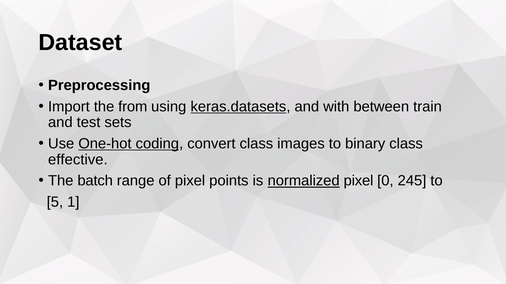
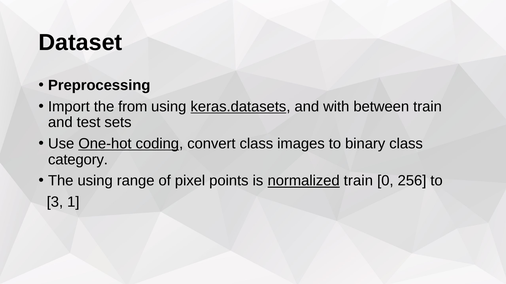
effective: effective -> category (78, 160)
The batch: batch -> using (95, 181)
normalized pixel: pixel -> train (358, 181)
245: 245 -> 256 (412, 181)
5: 5 -> 3 (55, 202)
